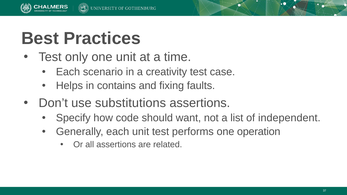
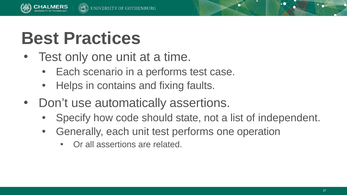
a creativity: creativity -> performs (166, 72)
substitutions: substitutions -> automatically (131, 103)
want: want -> state (188, 118)
